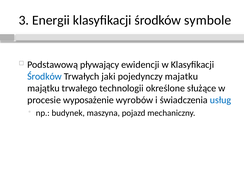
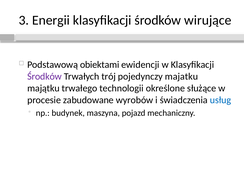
symbole: symbole -> wirujące (208, 20)
pływający: pływający -> obiektami (100, 65)
Środków colour: blue -> purple (45, 76)
jaki: jaki -> trój (109, 76)
wyposażenie: wyposażenie -> zabudowane (88, 100)
